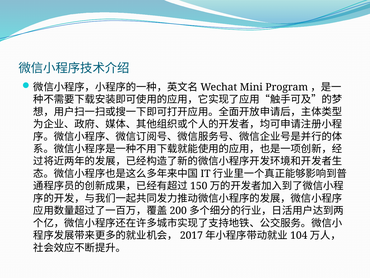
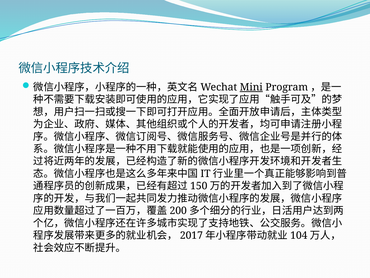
Mini underline: none -> present (251, 87)
